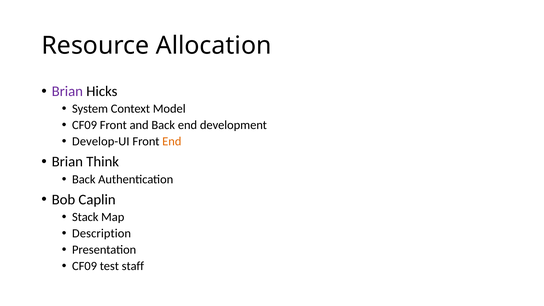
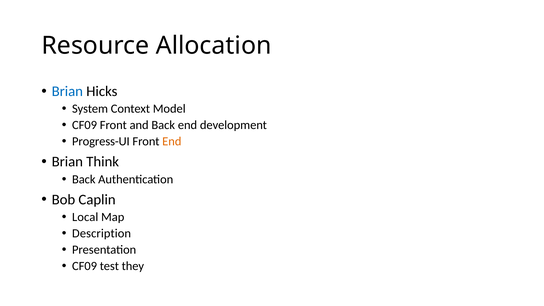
Brian colour: purple -> blue (67, 91)
Develop-UI: Develop-UI -> Progress-UI (101, 141)
Stack: Stack -> Local (85, 217)
staff: staff -> they (133, 266)
